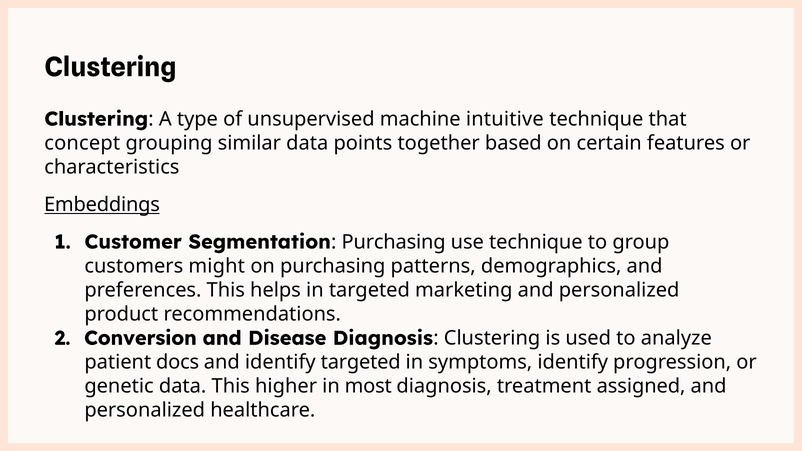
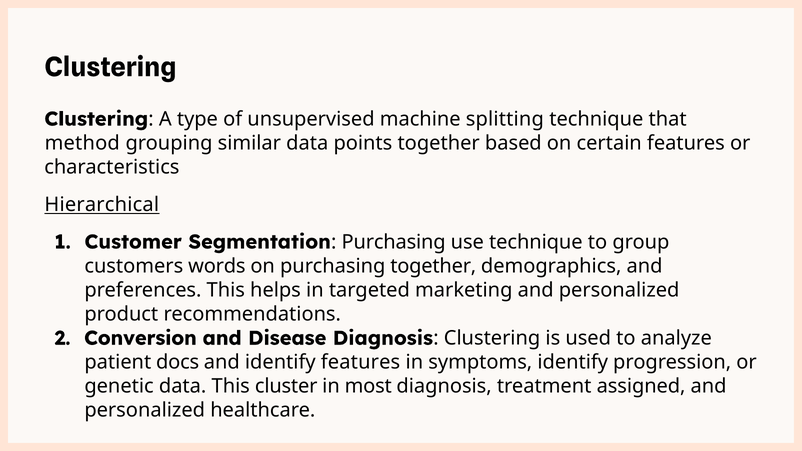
intuitive: intuitive -> splitting (505, 119)
concept: concept -> method (82, 143)
Embeddings: Embeddings -> Hierarchical (102, 205)
might: might -> words (217, 266)
purchasing patterns: patterns -> together (433, 266)
identify targeted: targeted -> features (361, 362)
higher: higher -> cluster (286, 386)
